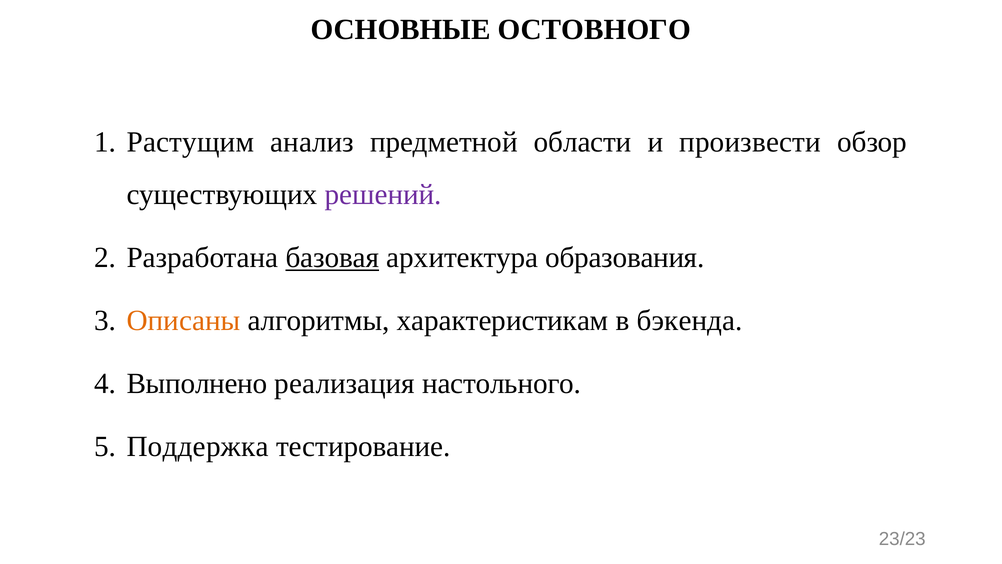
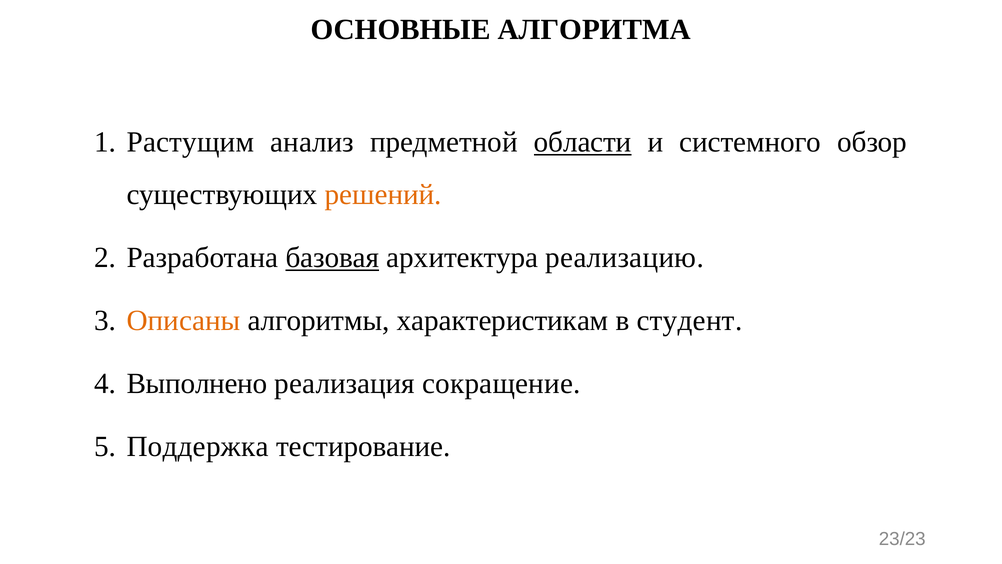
ОСТОВНОГО: ОСТОВНОГО -> АЛГОРИТМА (594, 29)
области underline: none -> present (583, 142)
произвести: произвести -> системного (750, 142)
решений colour: purple -> orange (383, 195)
образования: образования -> реализацию (625, 257)
бэкенда: бэкенда -> студент (690, 320)
настольного: настольного -> сокращение (501, 383)
